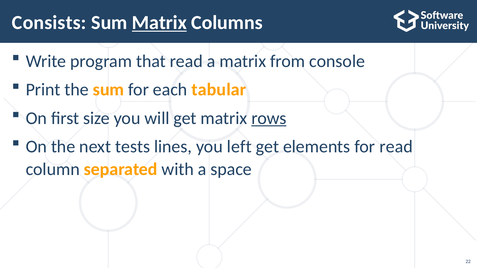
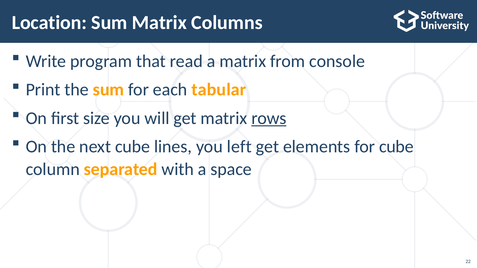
Consists: Consists -> Location (49, 23)
Matrix underline: present -> none (159, 23)
next tests: tests -> cube (133, 147)
for read: read -> cube (396, 147)
